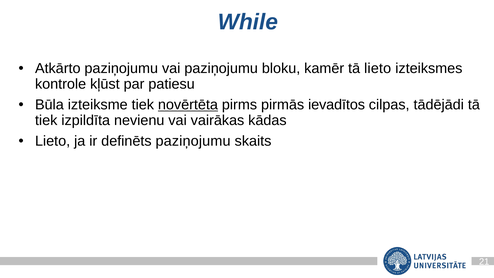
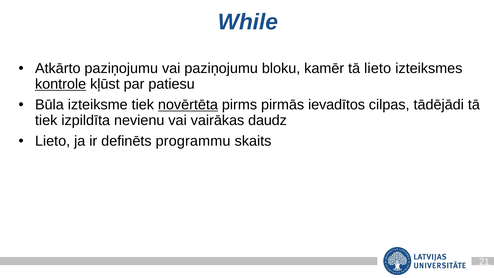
kontrole underline: none -> present (61, 84)
kādas: kādas -> daudz (267, 120)
definēts paziņojumu: paziņojumu -> programmu (193, 141)
